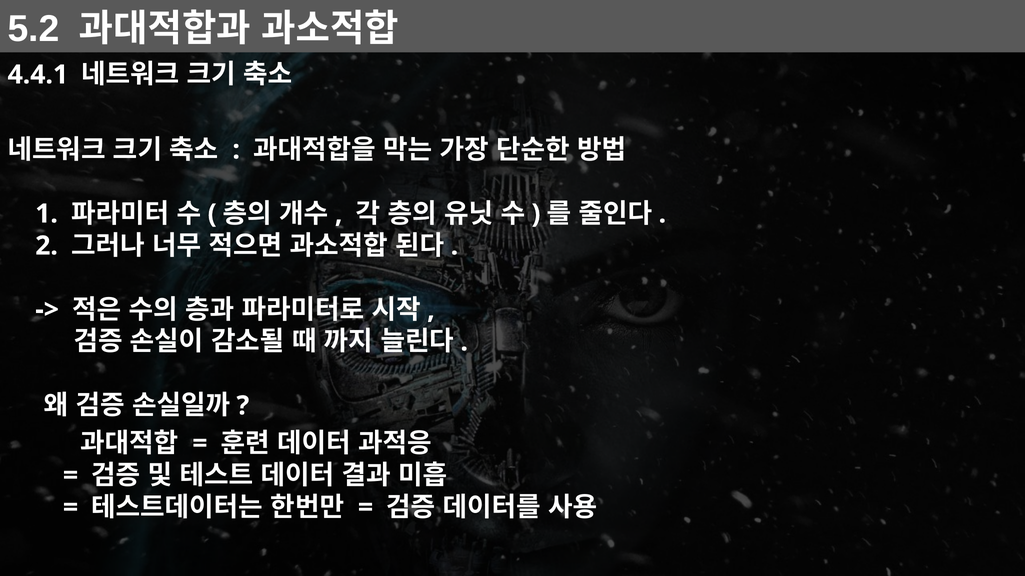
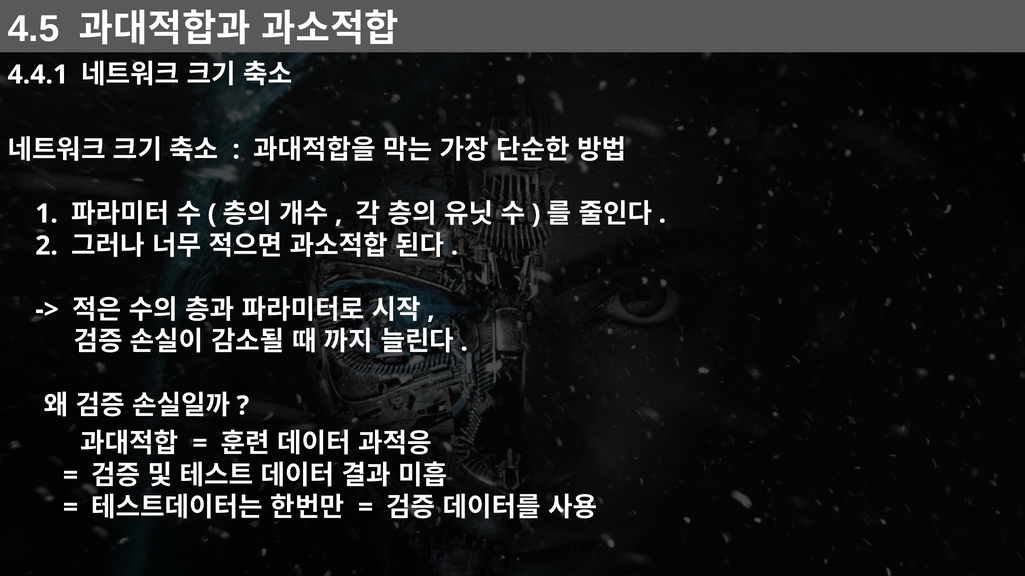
5.2: 5.2 -> 4.5 (34, 29)
